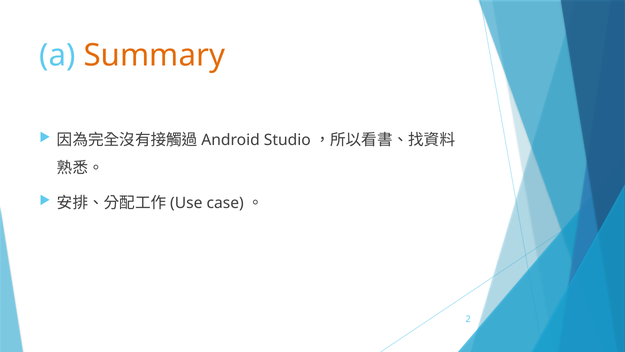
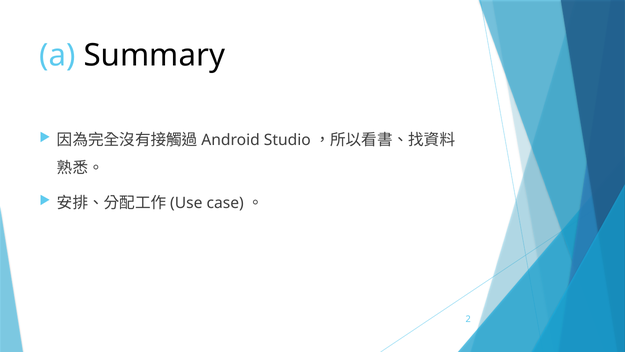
Summary colour: orange -> black (154, 55)
